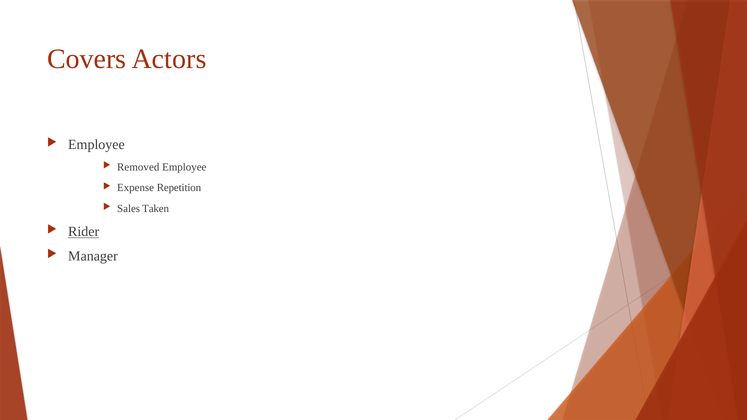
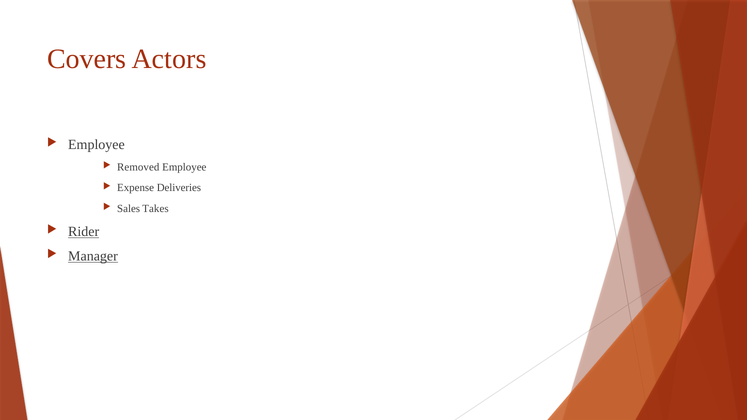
Repetition: Repetition -> Deliveries (179, 188)
Taken: Taken -> Takes (155, 209)
Manager underline: none -> present (93, 256)
